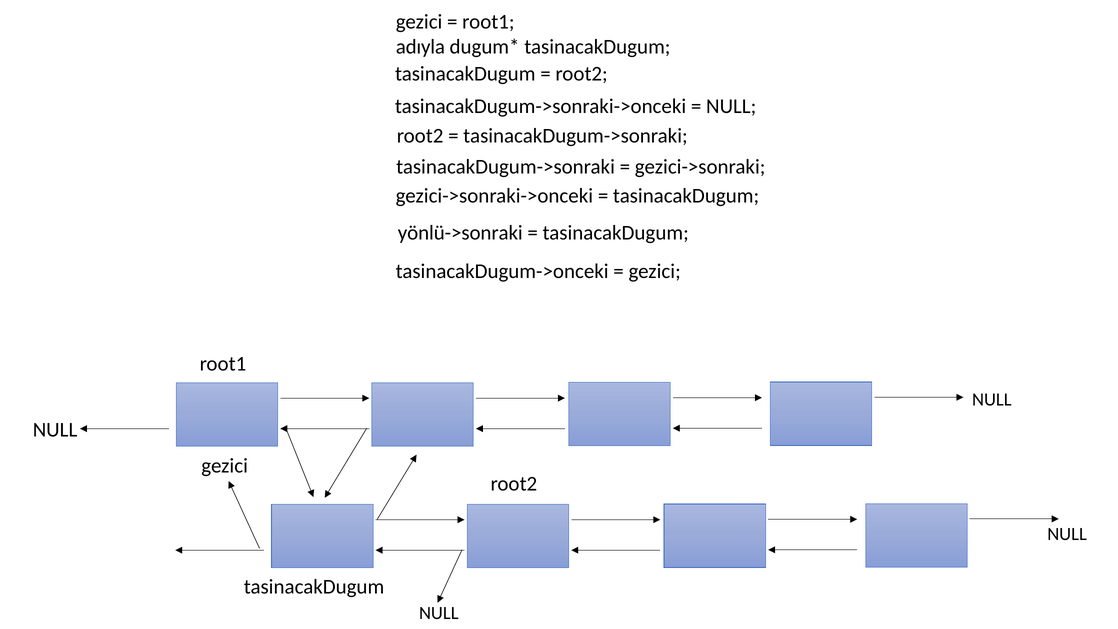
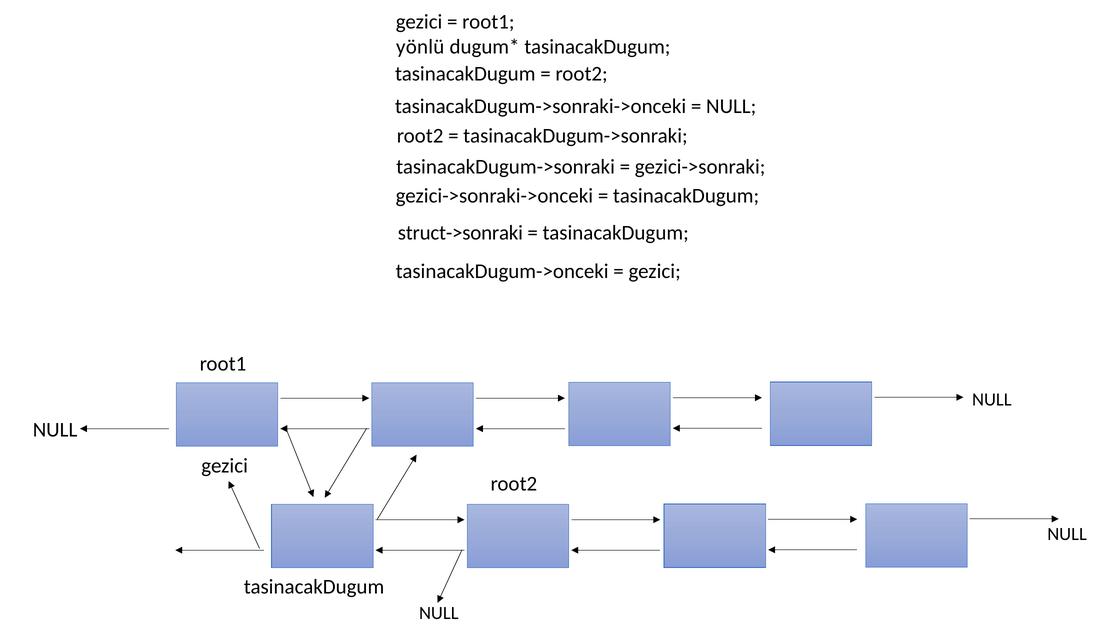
adıyla: adıyla -> yönlü (420, 47)
yönlü->sonraki: yönlü->sonraki -> struct->sonraki (460, 233)
